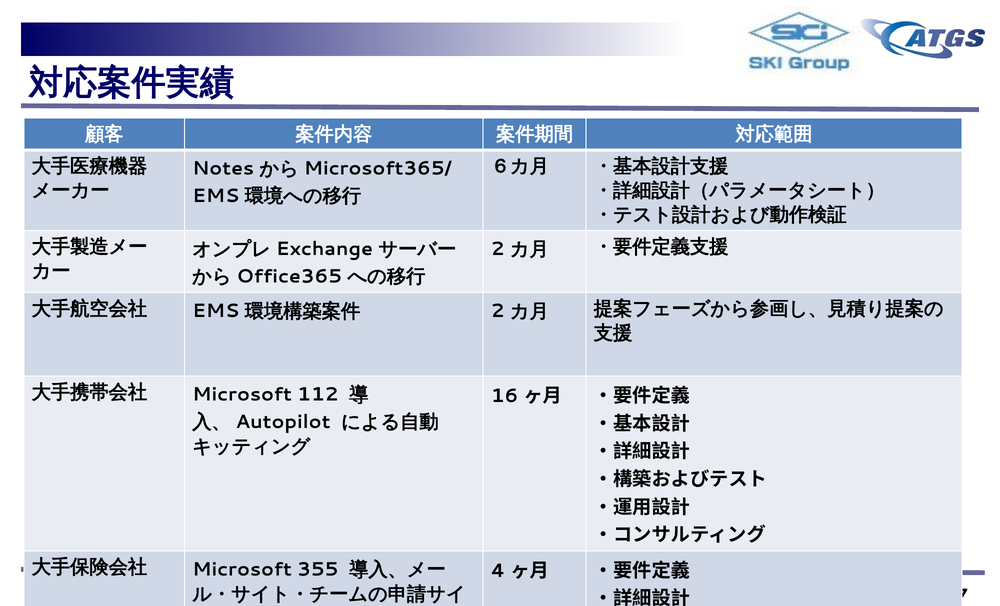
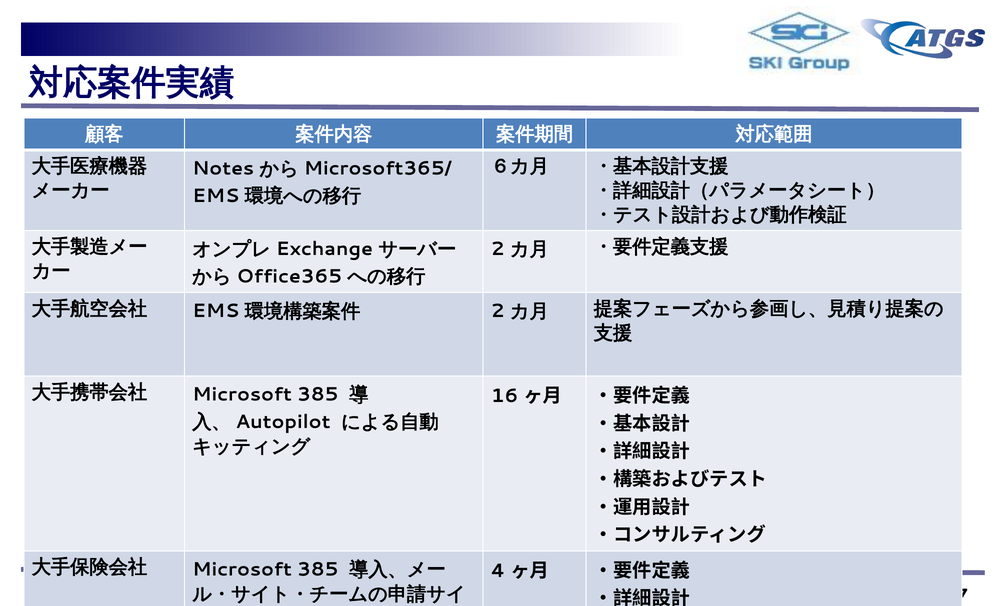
112: 112 -> 385 (318, 395)
355: 355 -> 385 (318, 569)
